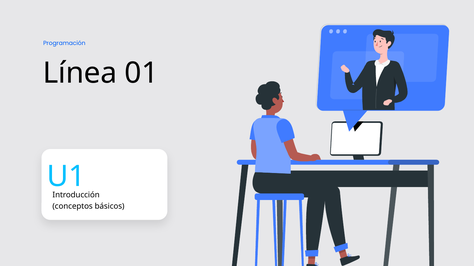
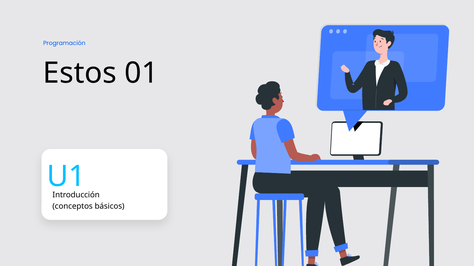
Línea: Línea -> Estos (80, 73)
